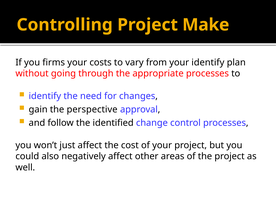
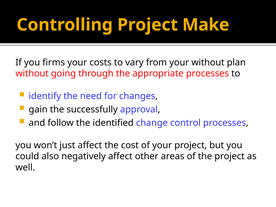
your identify: identify -> without (208, 63)
perspective: perspective -> successfully (92, 109)
